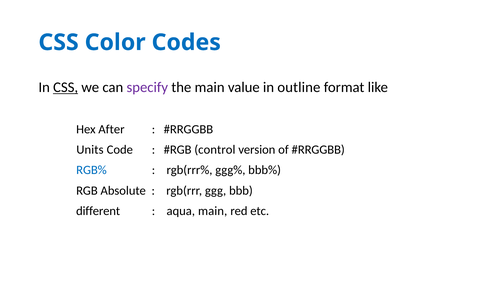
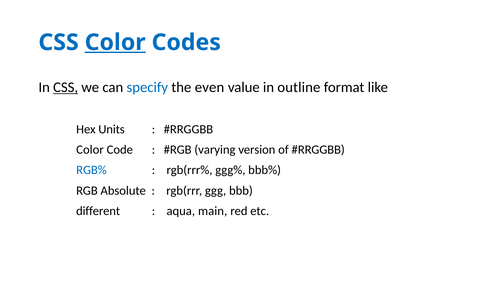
Color underline: none -> present (115, 42)
specify colour: purple -> blue (147, 87)
the main: main -> even (210, 87)
After: After -> Units (112, 129)
Units: Units -> Color (90, 149)
control: control -> varying (215, 149)
